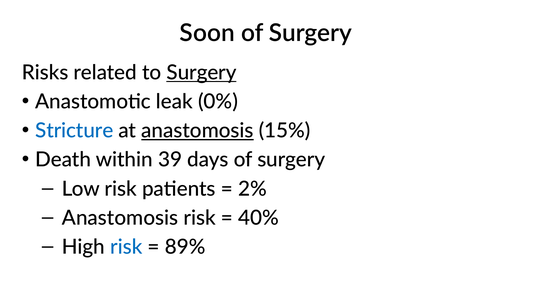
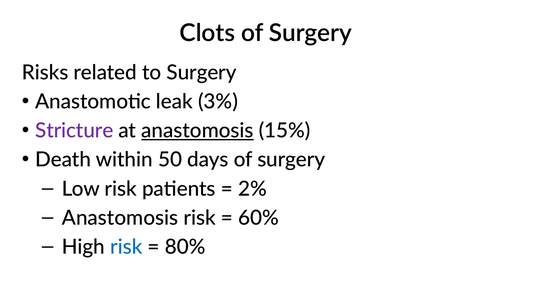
Soon: Soon -> Clots (207, 33)
Surgery underline: present -> none (202, 73)
0%: 0% -> 3% (218, 102)
Stricture colour: blue -> purple (74, 131)
39: 39 -> 50 (170, 160)
40%: 40% -> 60% (258, 218)
89%: 89% -> 80% (185, 247)
